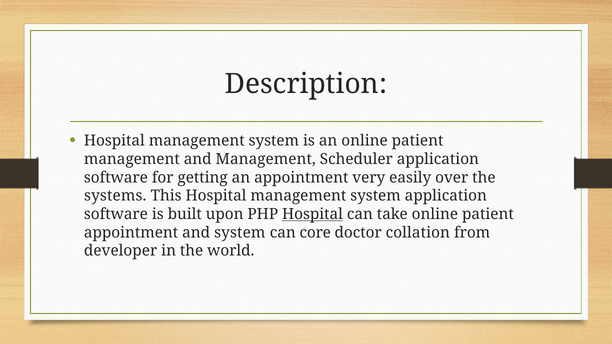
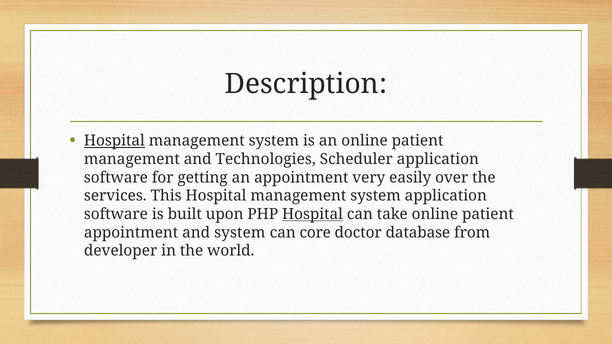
Hospital underline: none -> present (114, 141)
and Management: Management -> Technologies (266, 159)
systems: systems -> services (115, 196)
collation: collation -> database (418, 233)
